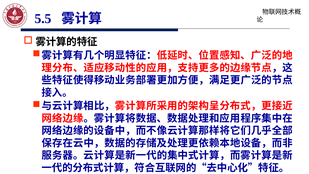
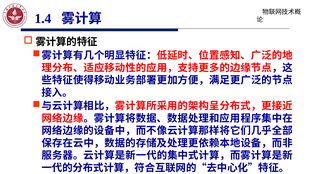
5.5: 5.5 -> 1.4 (43, 19)
